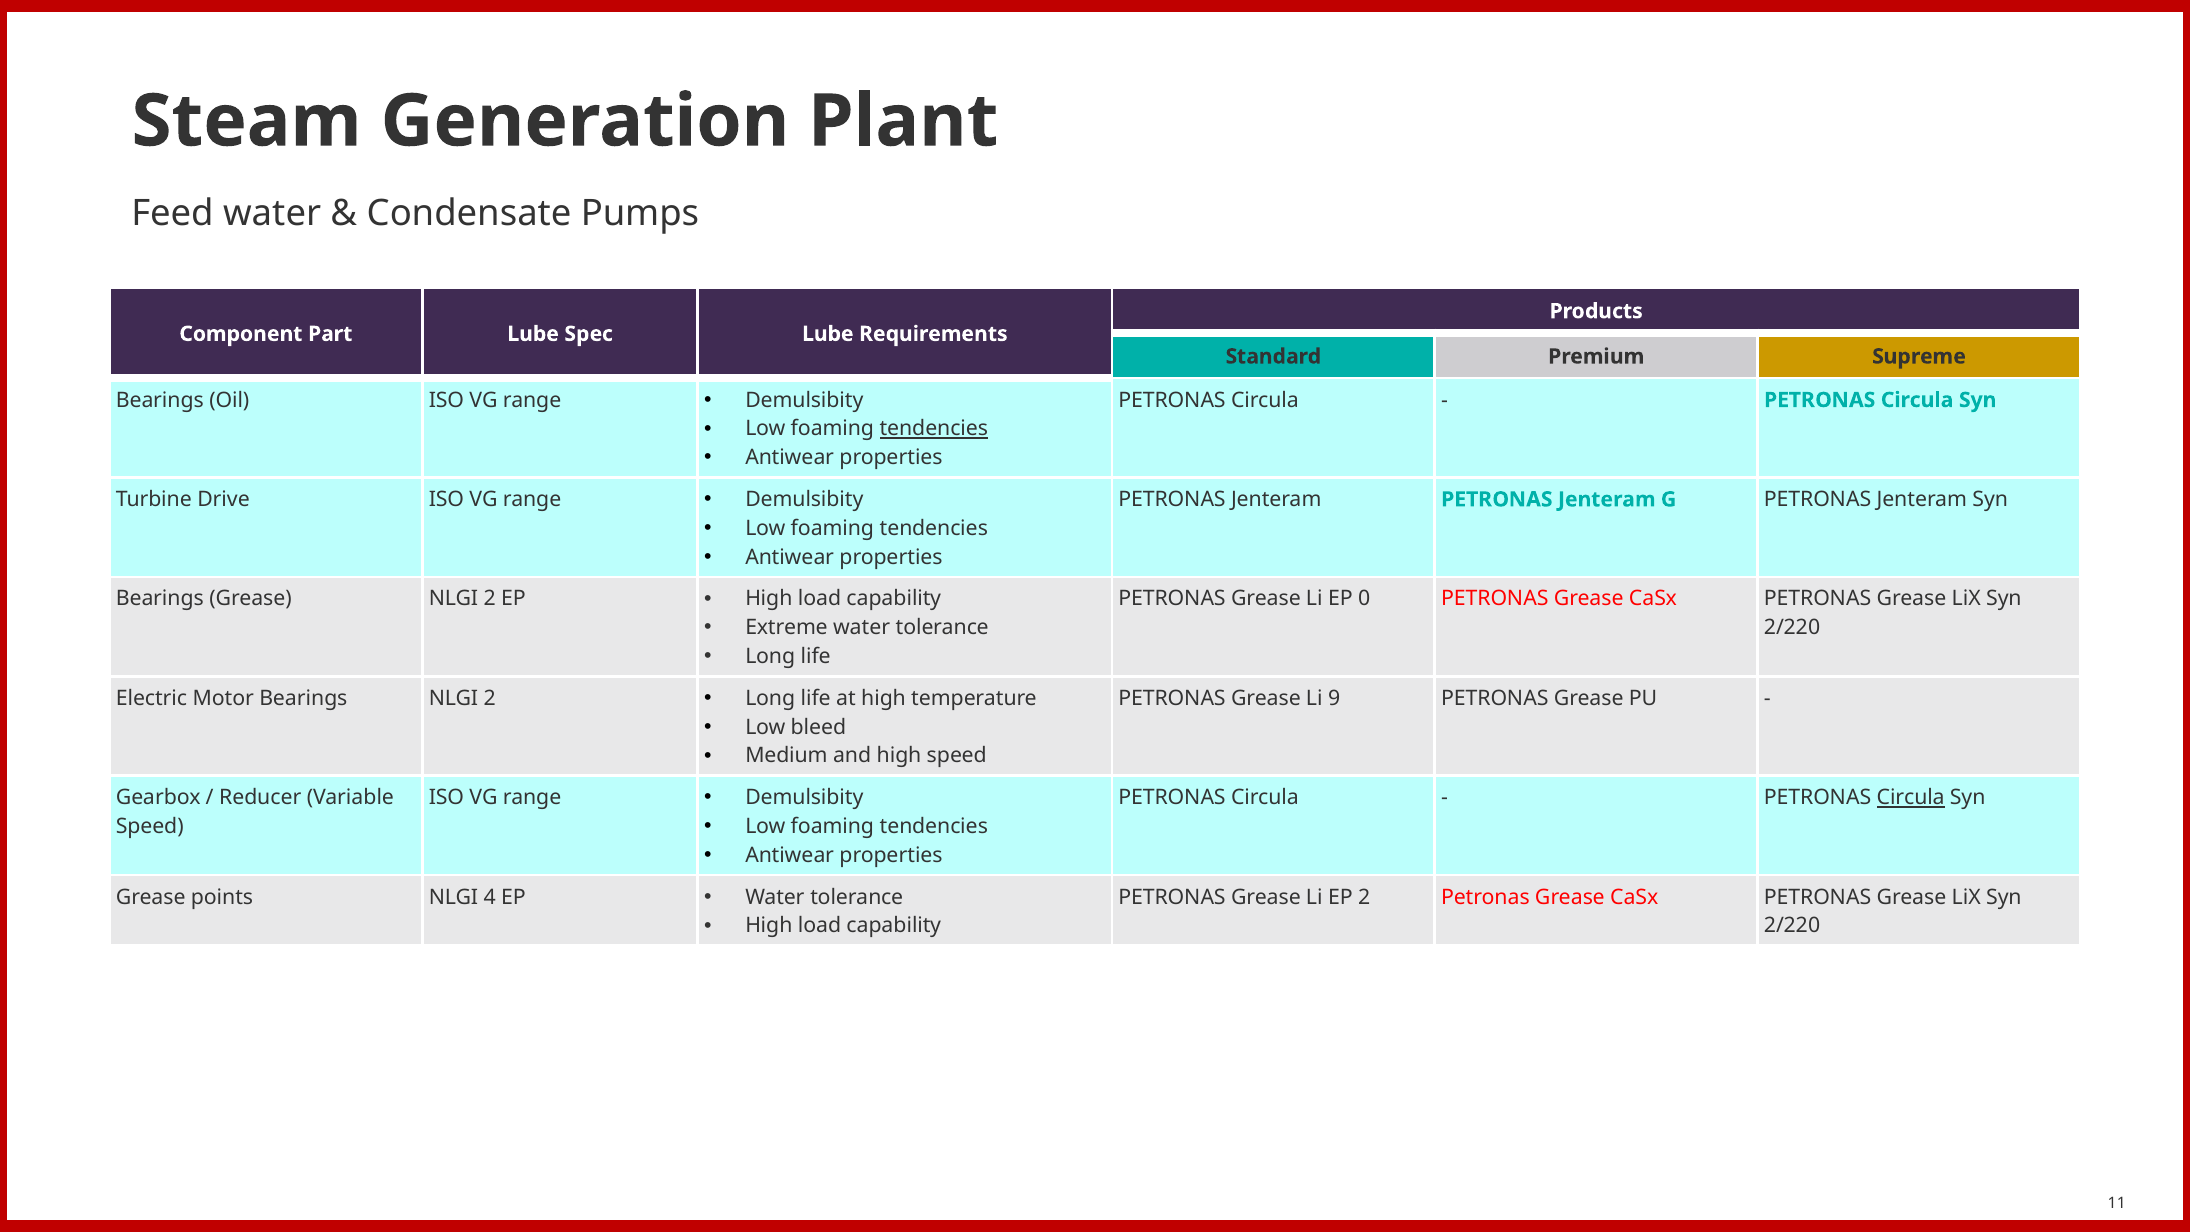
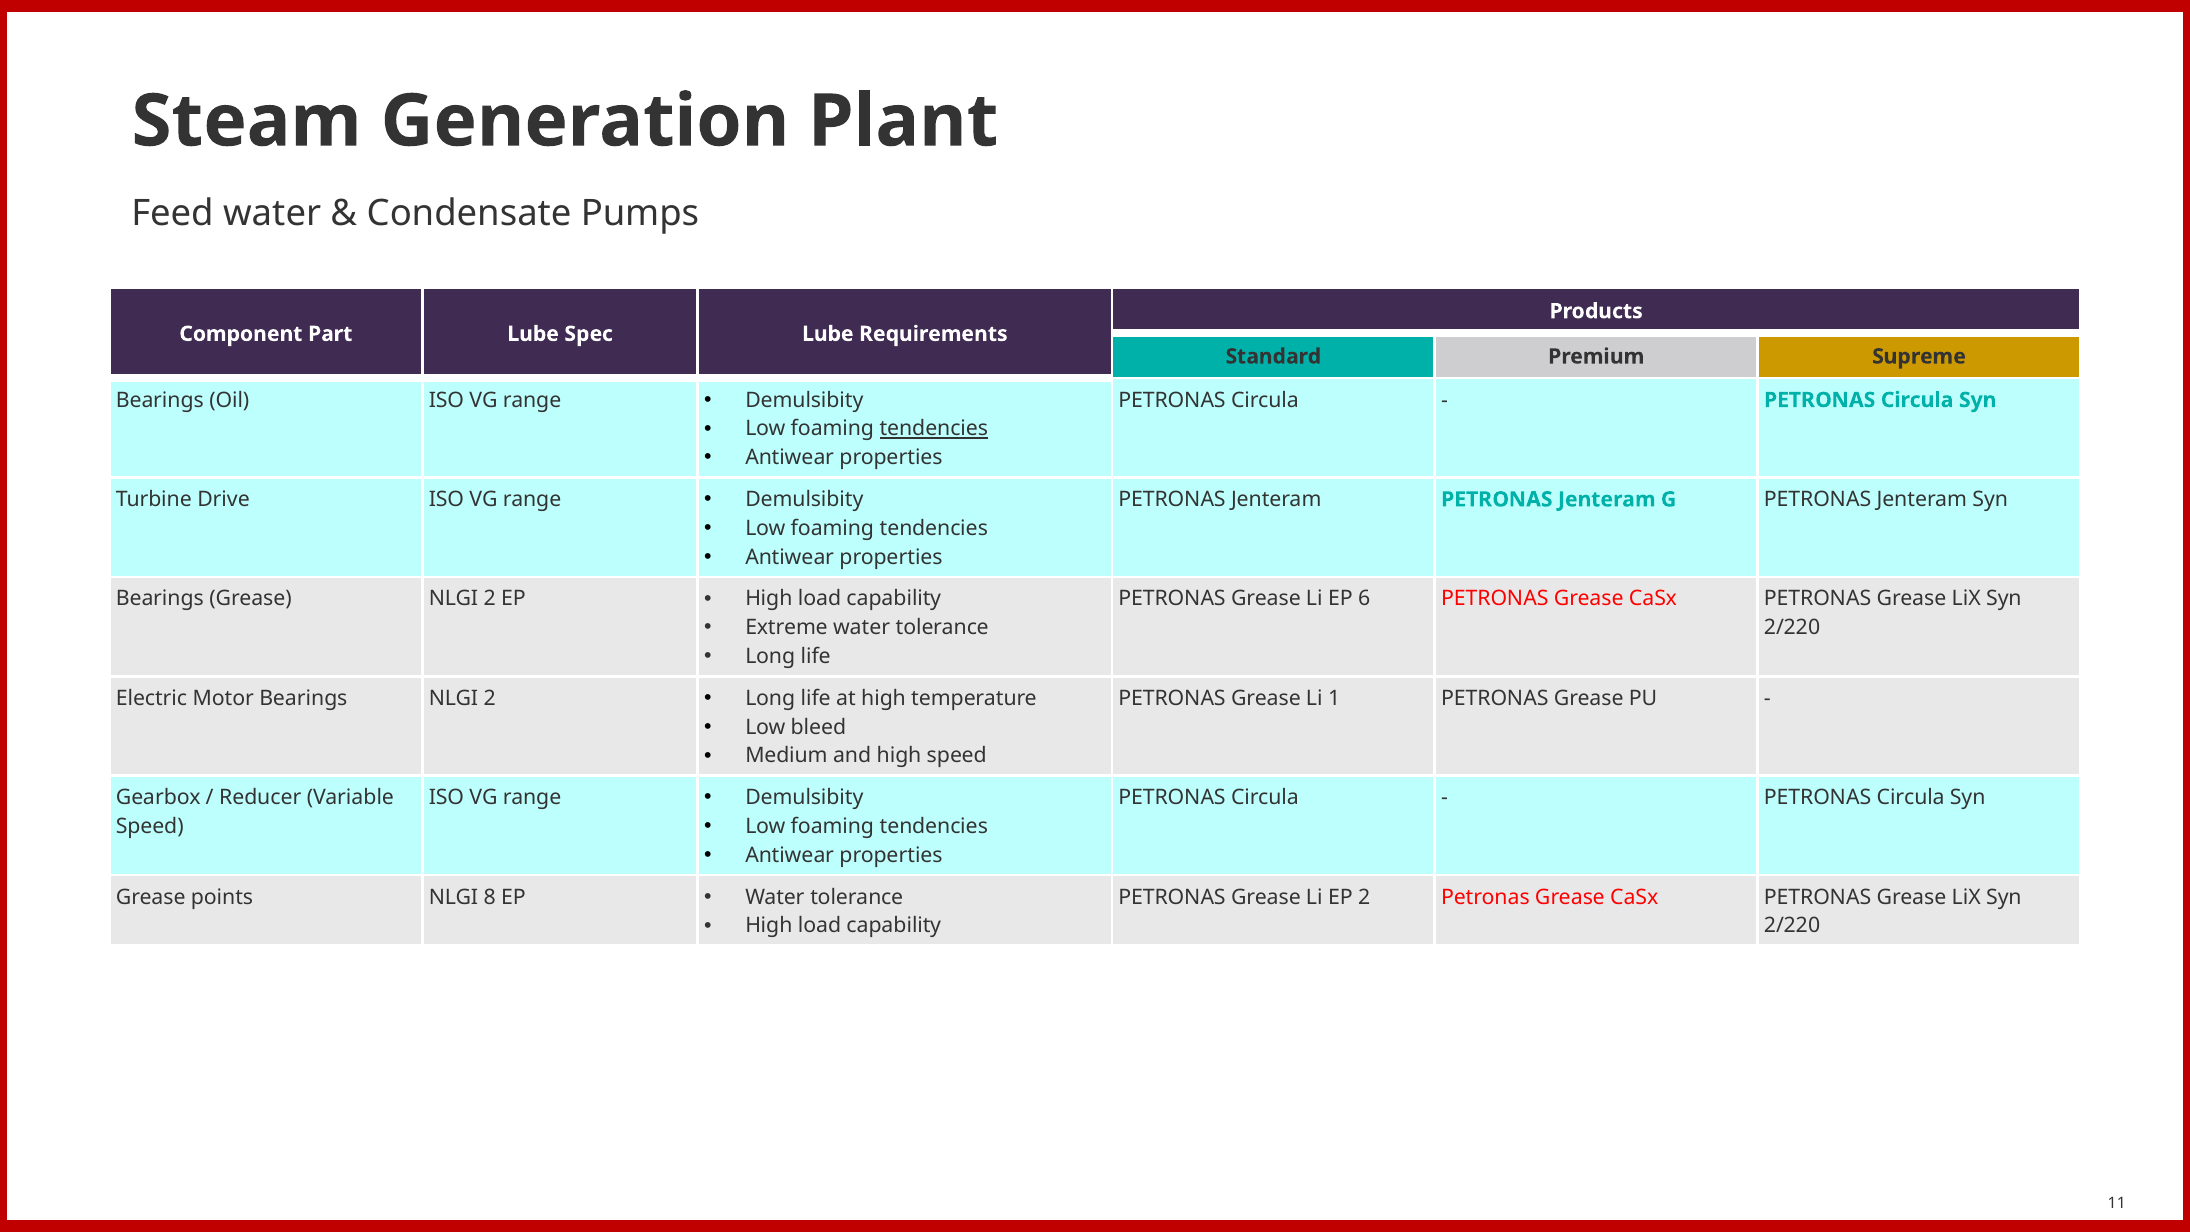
0: 0 -> 6 (1364, 599)
9: 9 -> 1 (1334, 698)
Circula underline: present -> none (1911, 798)
4: 4 -> 8 (490, 897)
